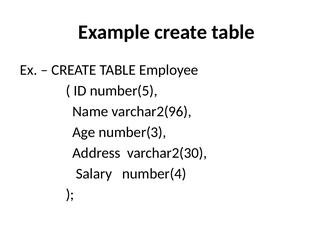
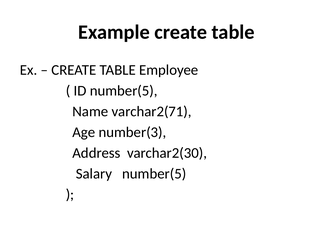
varchar2(96: varchar2(96 -> varchar2(71 (152, 111)
Salary number(4: number(4 -> number(5 (154, 173)
